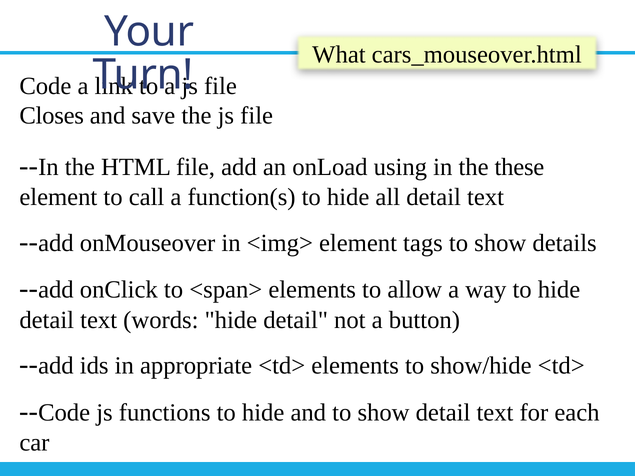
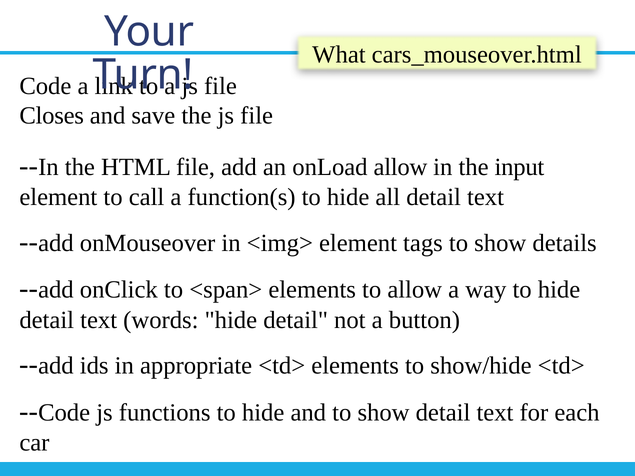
onLoad using: using -> allow (400, 167)
these: these -> input (519, 167)
